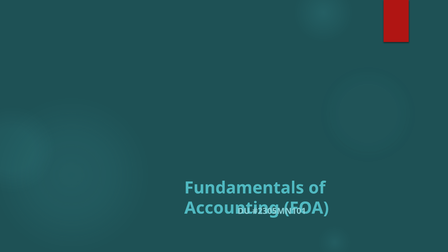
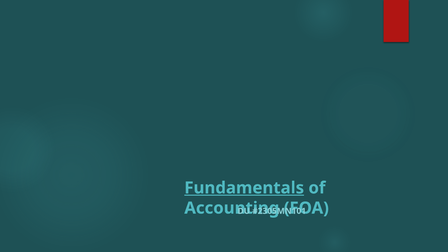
Fundamentals underline: none -> present (244, 188)
